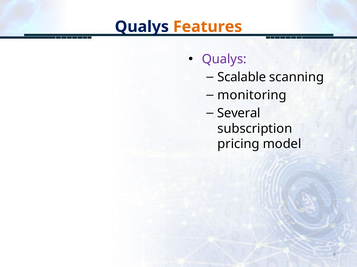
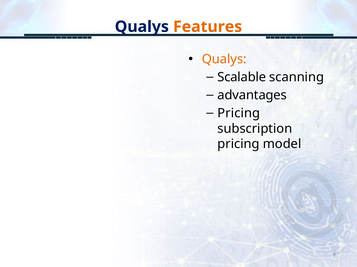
Qualys colour: purple -> orange (224, 59)
monitoring: monitoring -> advantages (252, 95)
Several: Several -> Pricing (239, 113)
